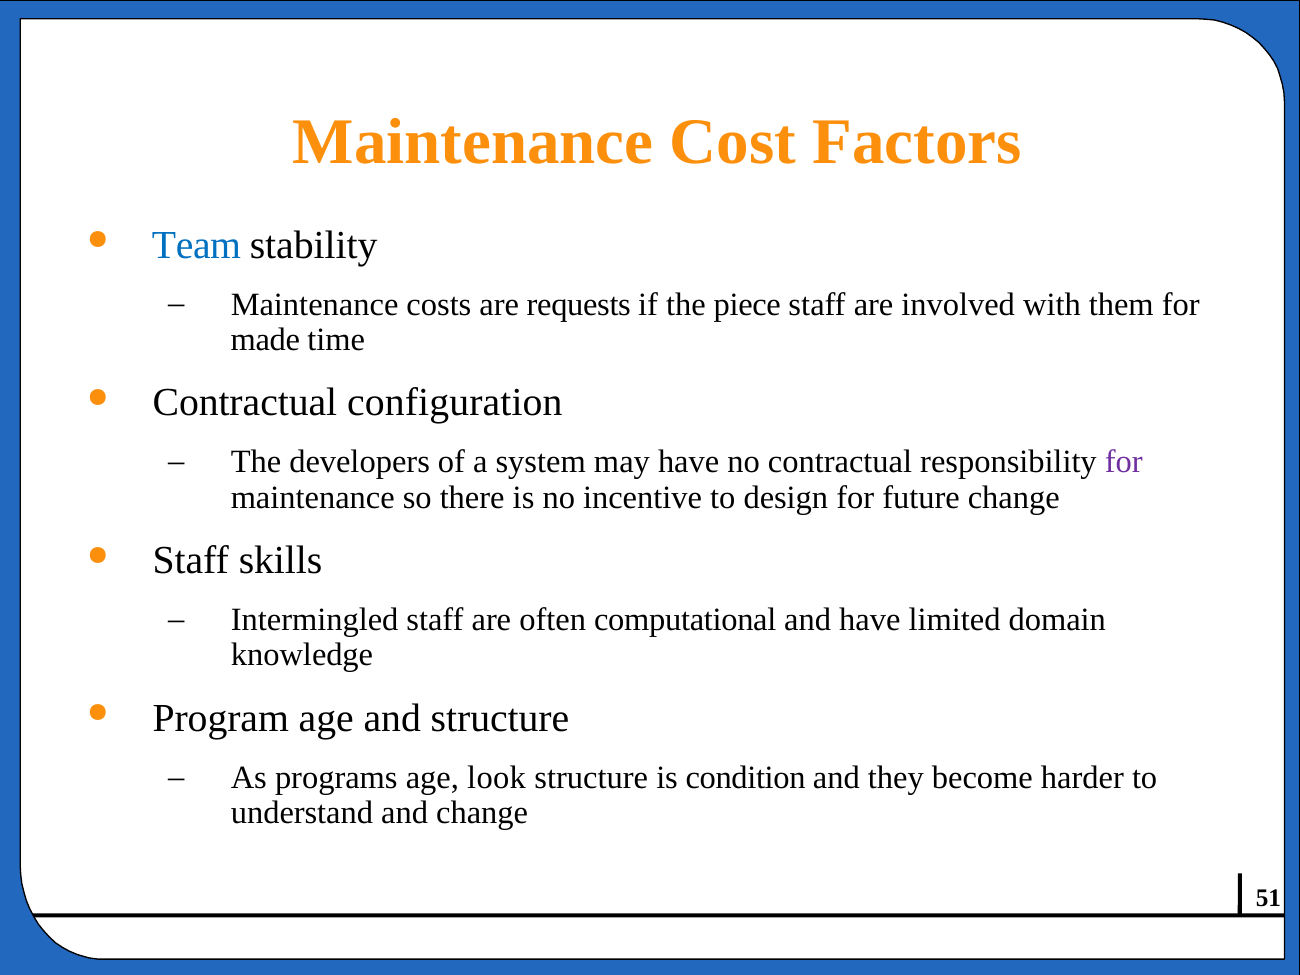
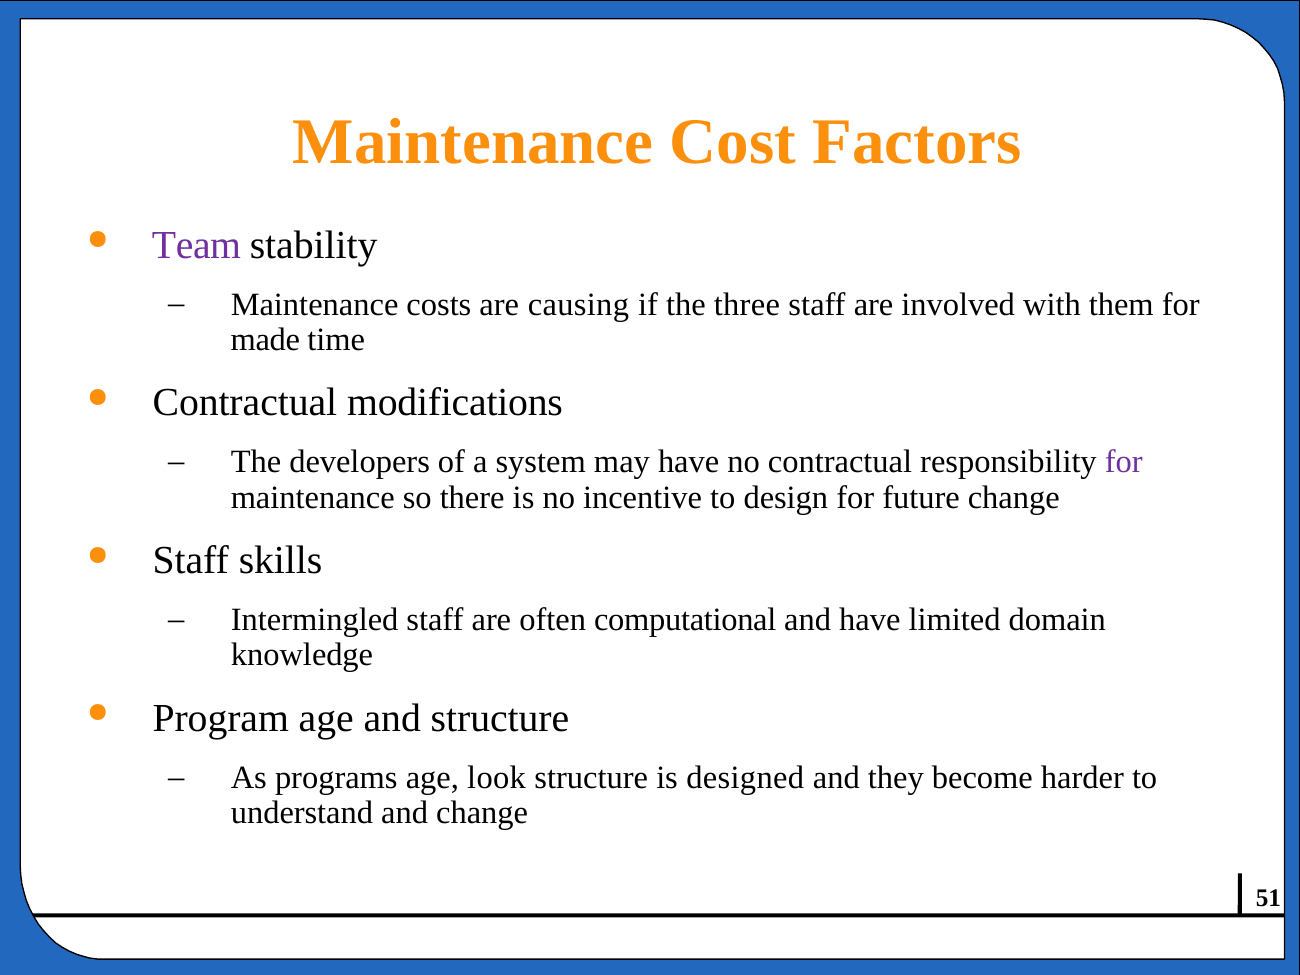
Team colour: blue -> purple (197, 245)
requests: requests -> causing (578, 304)
piece: piece -> three (747, 304)
configuration: configuration -> modifications (455, 403)
condition: condition -> designed (745, 778)
